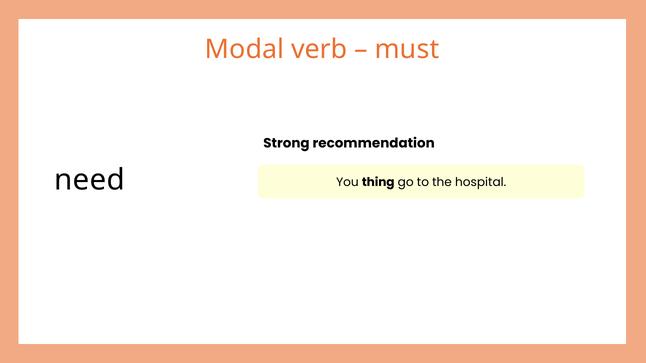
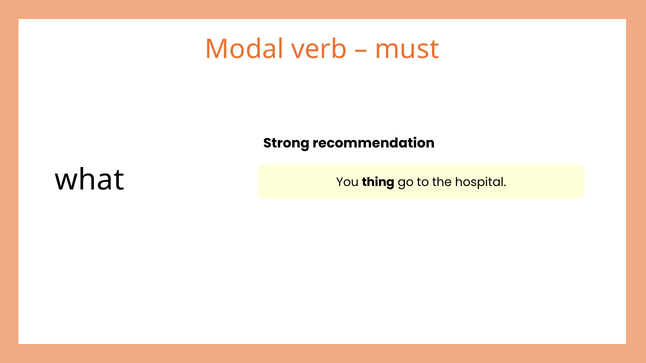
need: need -> what (90, 180)
